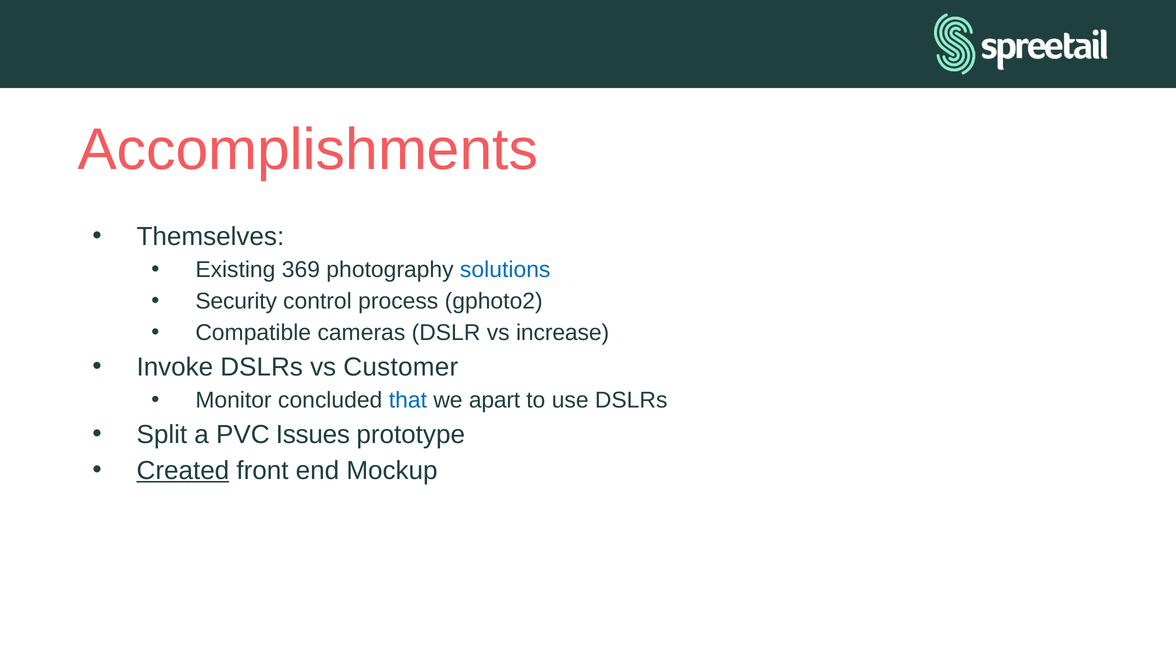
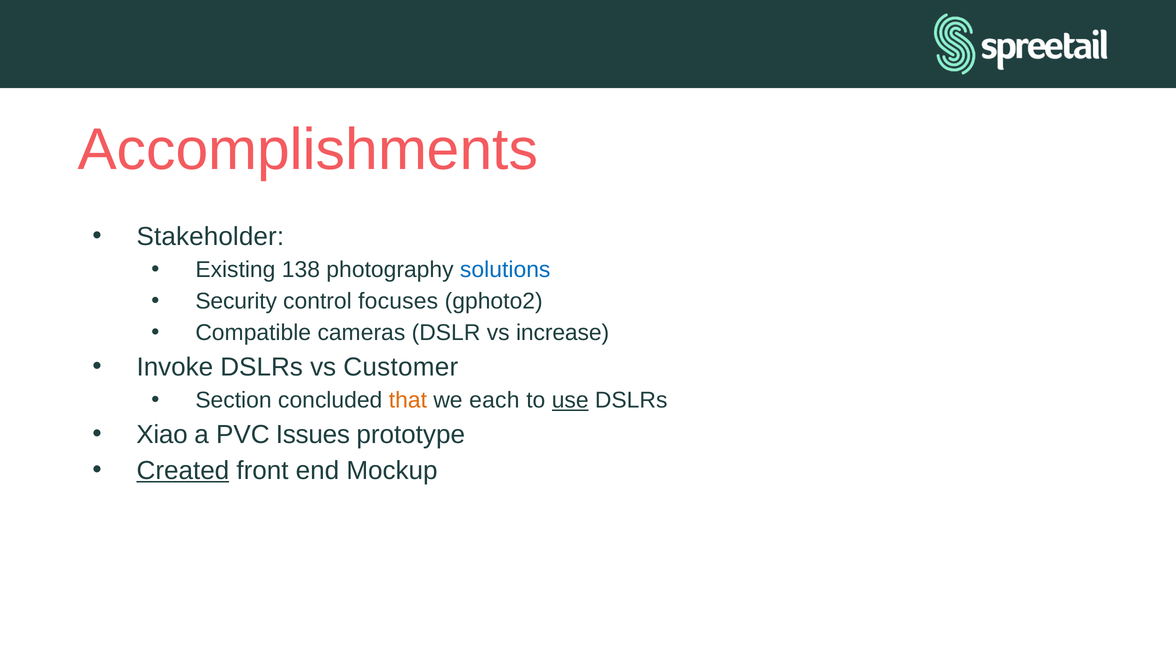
Themselves: Themselves -> Stakeholder (210, 237)
369: 369 -> 138 (301, 270)
process: process -> focuses (398, 302)
Monitor: Monitor -> Section (233, 401)
that colour: blue -> orange (408, 401)
apart: apart -> each (494, 401)
use underline: none -> present (570, 401)
Split: Split -> Xiao (162, 435)
